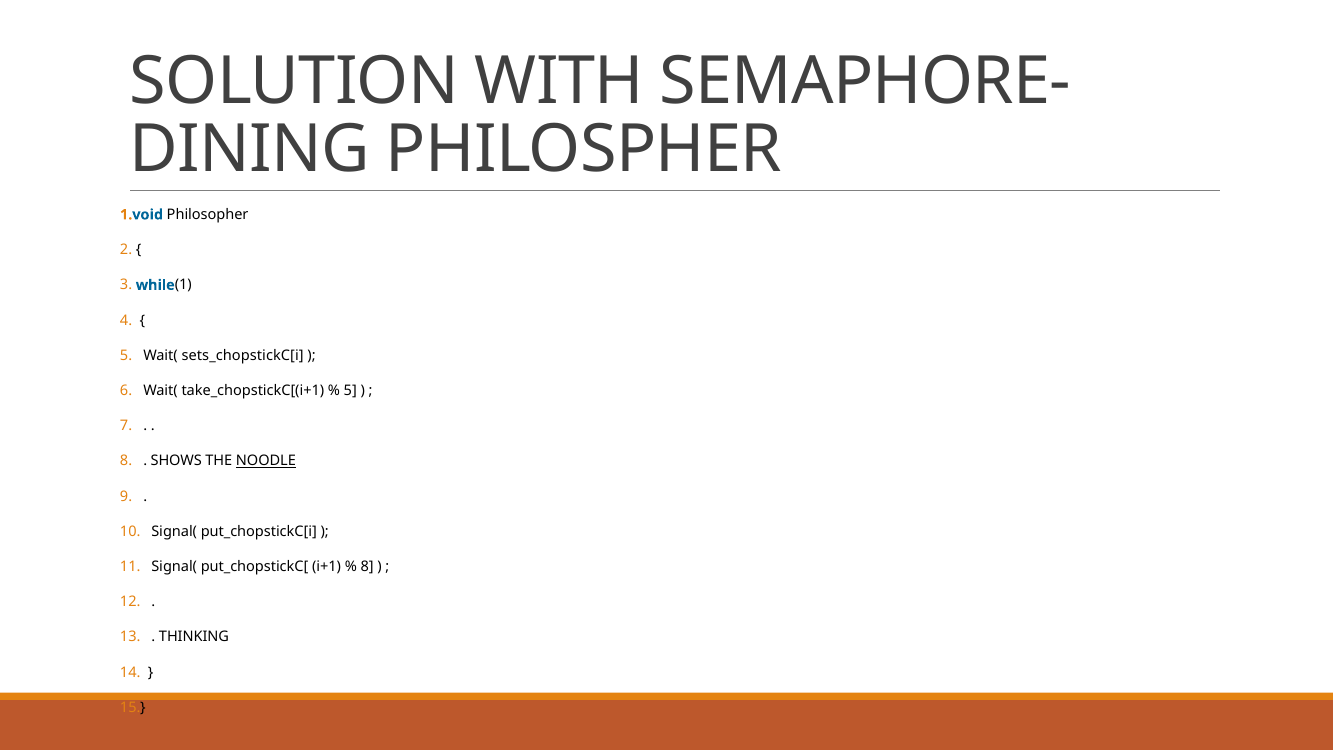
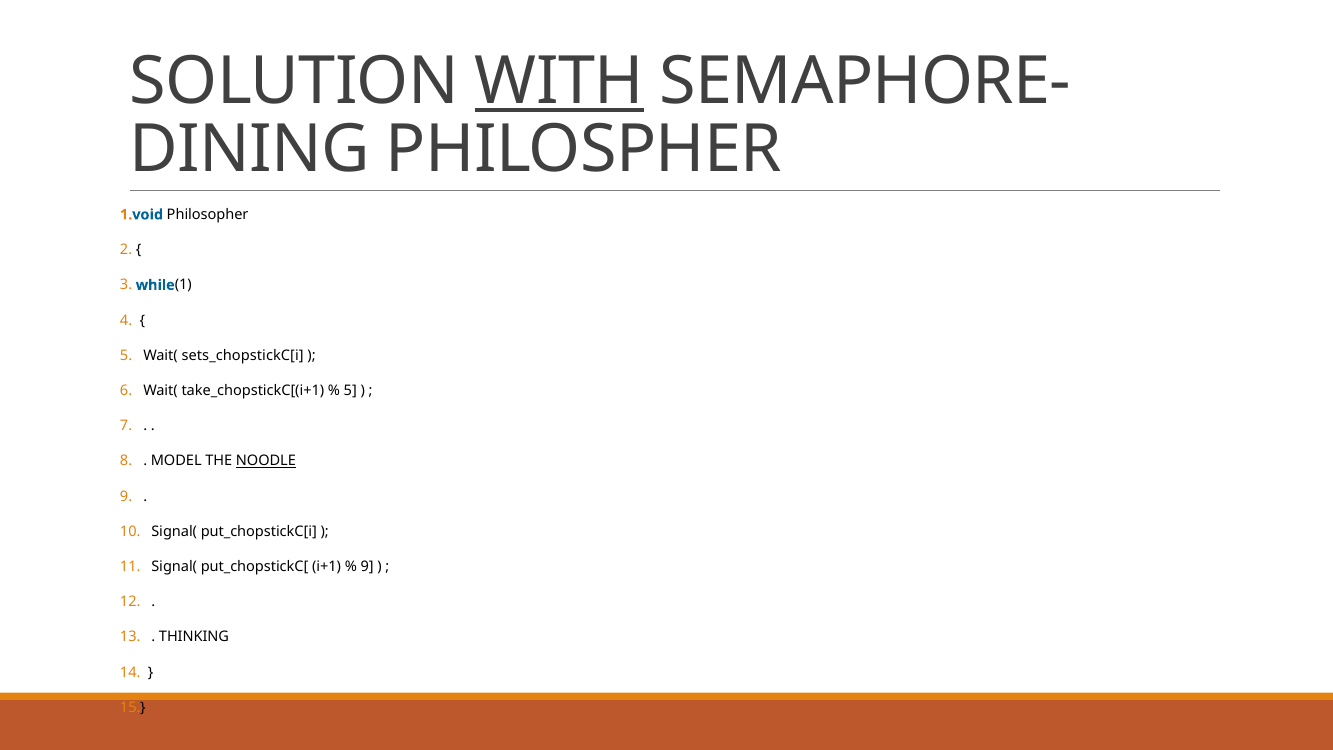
WITH underline: none -> present (559, 81)
SHOWS: SHOWS -> MODEL (176, 461)
8: 8 -> 9 (367, 566)
